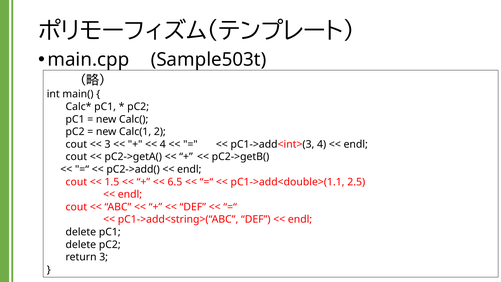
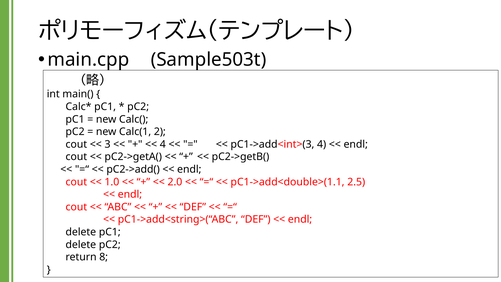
1.5: 1.5 -> 1.0 (112, 182)
6.5: 6.5 -> 2.0 (175, 182)
return 3: 3 -> 8 (104, 257)
